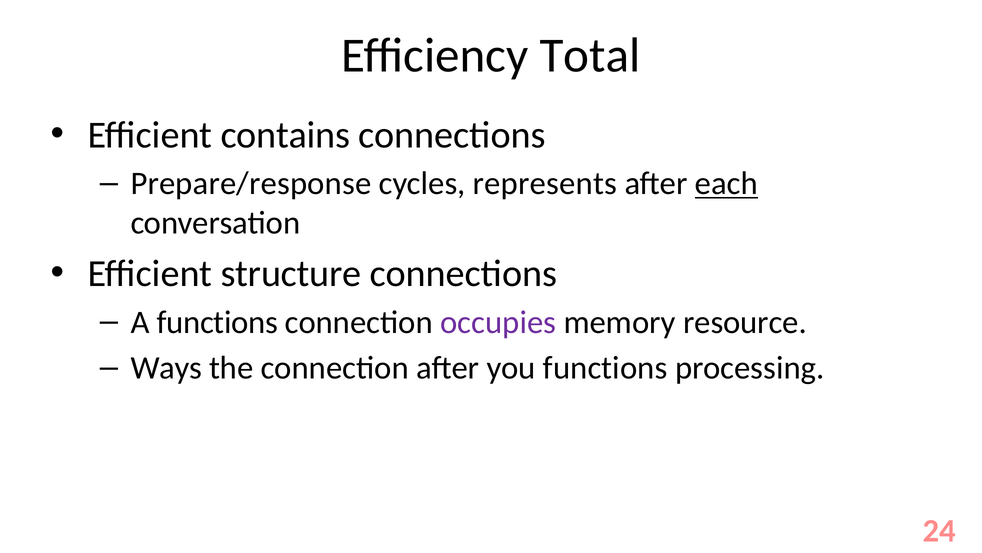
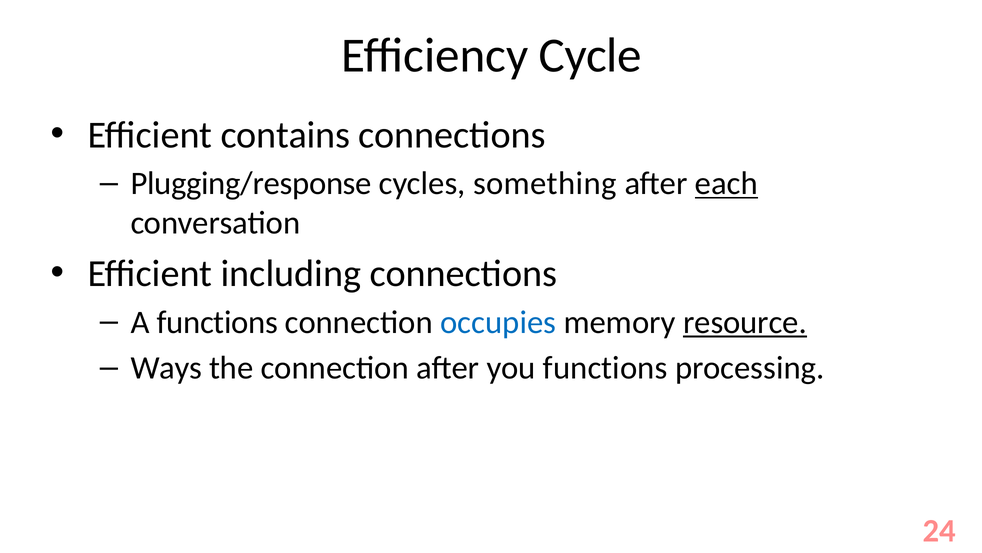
Total: Total -> Cycle (590, 56)
Prepare/response: Prepare/response -> Plugging/response (251, 183)
represents: represents -> something (545, 183)
structure: structure -> including (291, 273)
occupies colour: purple -> blue (498, 322)
resource underline: none -> present (745, 322)
